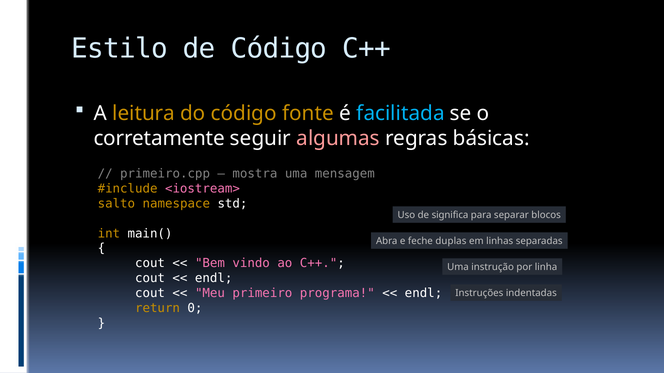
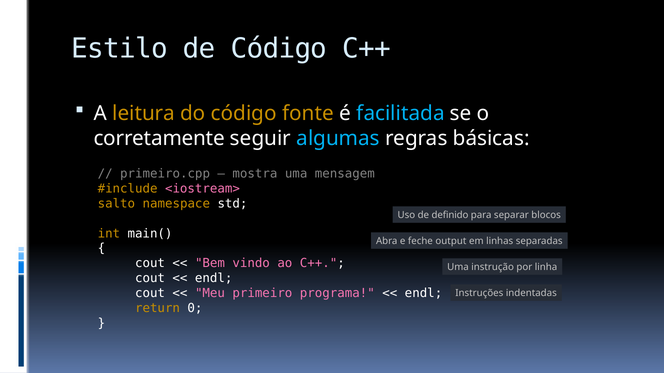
algumas colour: pink -> light blue (338, 138)
significa: significa -> definido (450, 216)
duplas: duplas -> output (451, 242)
